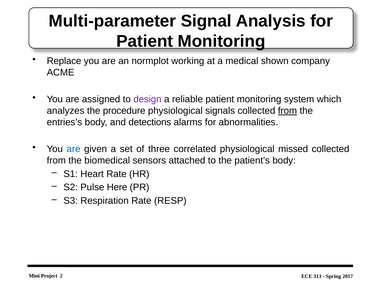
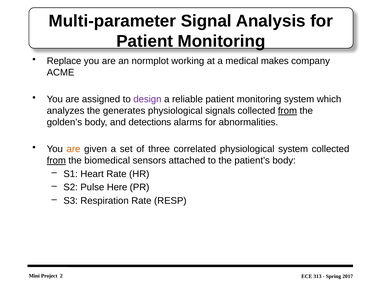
shown: shown -> makes (275, 61)
procedure: procedure -> generates (124, 111)
entries’s: entries’s -> golden’s (64, 122)
are colour: blue -> orange (73, 149)
physiological missed: missed -> system (293, 149)
from underline: none -> present (56, 160)
